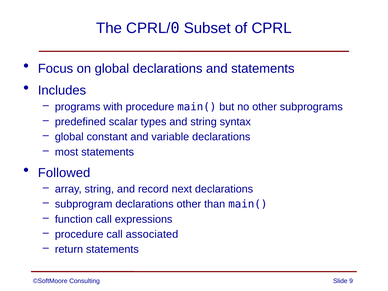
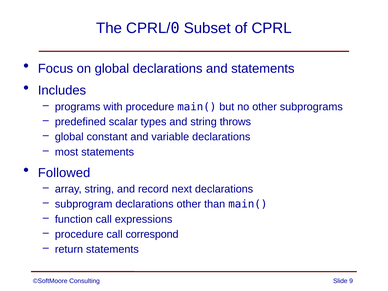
syntax: syntax -> throws (235, 122)
associated: associated -> correspond (152, 234)
